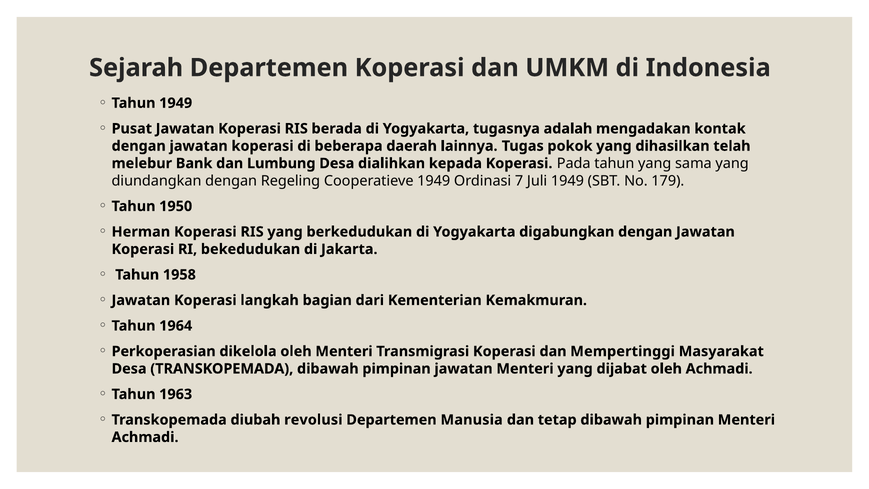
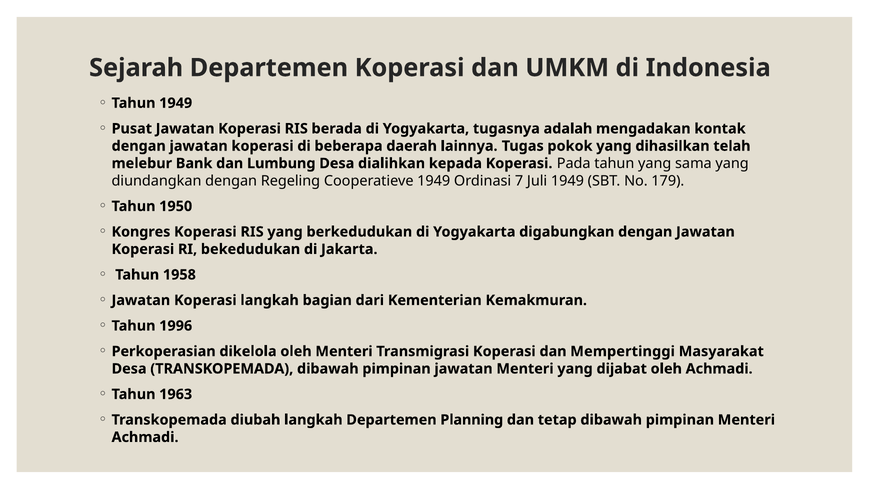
Herman: Herman -> Kongres (141, 232)
1964: 1964 -> 1996 (176, 326)
diubah revolusi: revolusi -> langkah (313, 420)
Manusia: Manusia -> Planning (472, 420)
